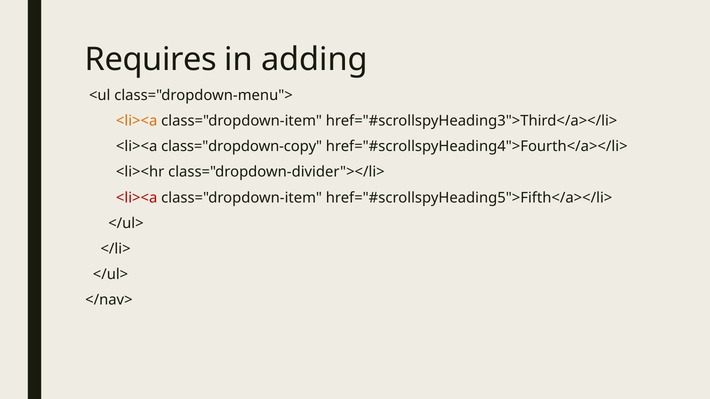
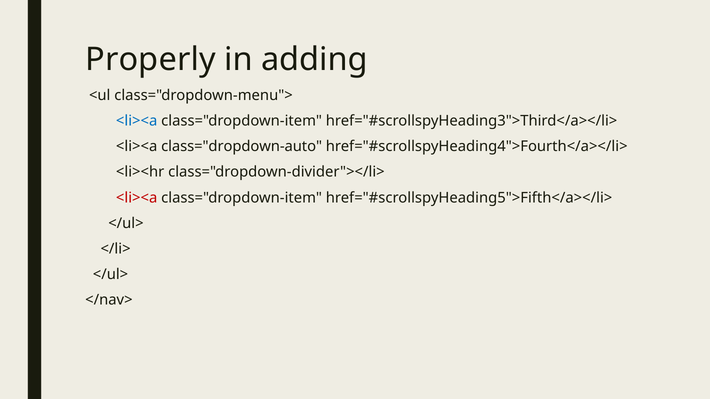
Requires: Requires -> Properly (150, 60)
<li><a colour: orange -> blue (137, 121)
class="dropdown-copy: class="dropdown-copy -> class="dropdown-auto (242, 147)
